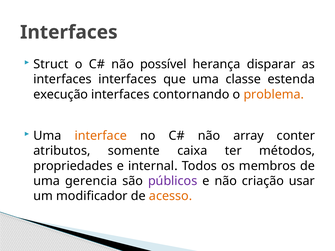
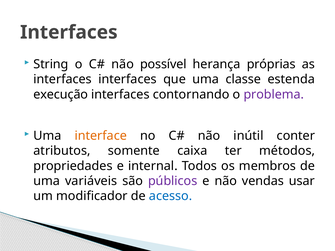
Struct: Struct -> String (51, 64)
disparar: disparar -> próprias (271, 64)
problema colour: orange -> purple (274, 95)
array: array -> inútil (249, 136)
gerencia: gerencia -> variáveis (91, 181)
criação: criação -> vendas (263, 181)
acesso colour: orange -> blue (171, 196)
